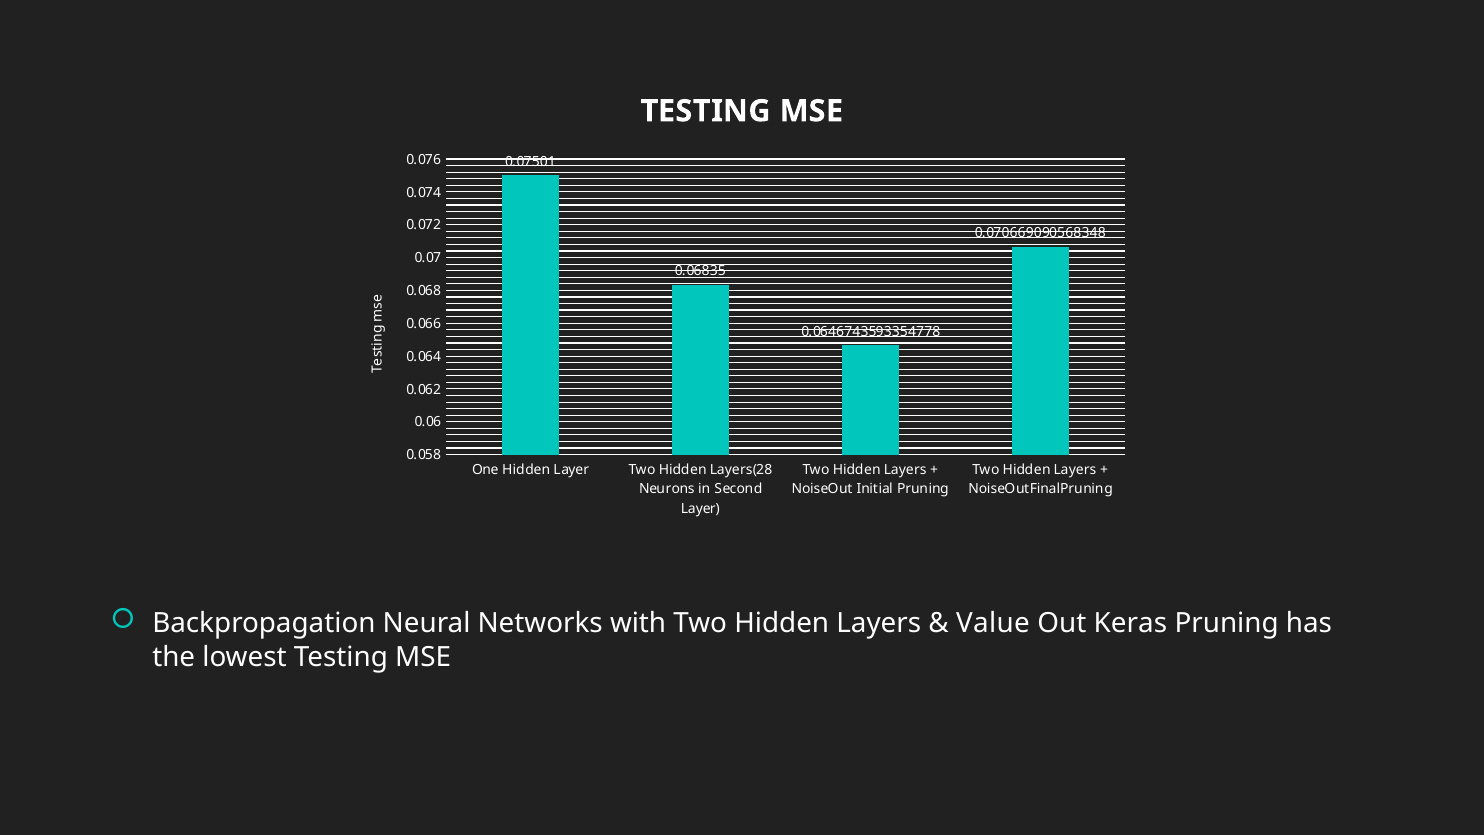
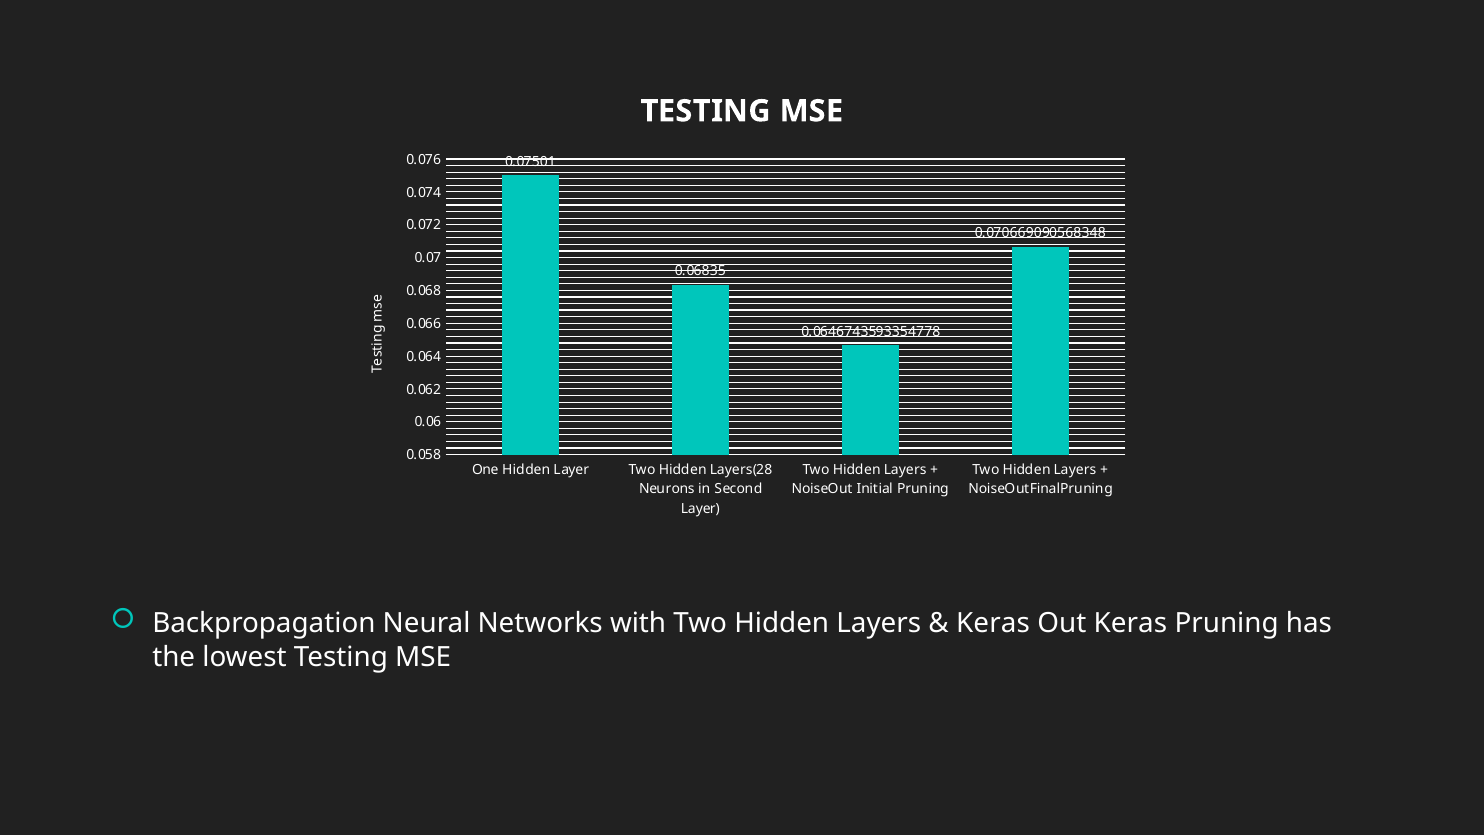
Value: Value -> Keras (993, 623)
